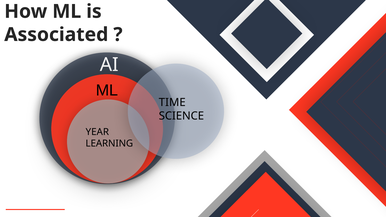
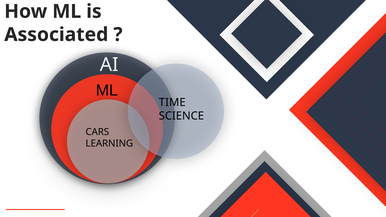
YEAR: YEAR -> CARS (97, 132)
